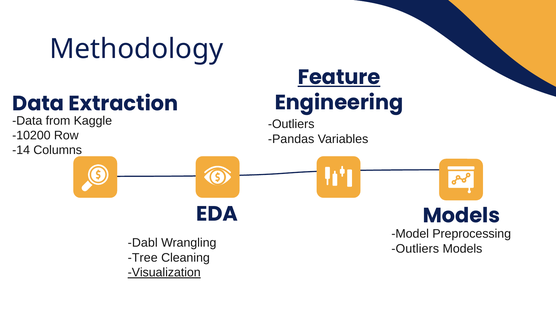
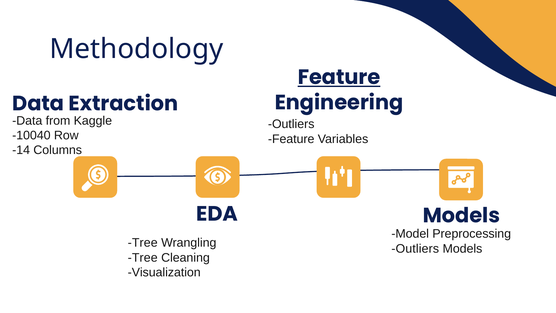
-10200: -10200 -> -10040 (31, 135)
Pandas: Pandas -> Feature (291, 139)
Dabl: Dabl -> Tree (143, 243)
Visualization underline: present -> none (164, 272)
